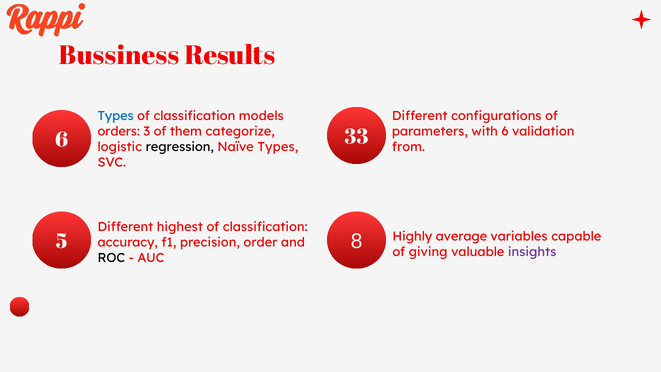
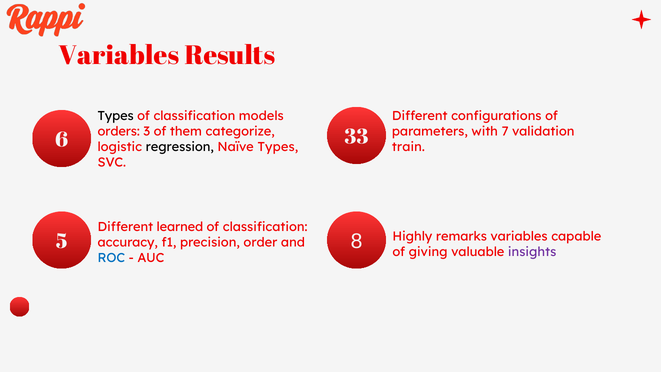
Bussiness: Bussiness -> Variables (119, 56)
Types colour: blue -> black (116, 116)
with 6: 6 -> 7 (505, 132)
from: from -> train (408, 147)
highest: highest -> learned (180, 227)
average: average -> remarks (461, 236)
ROC colour: black -> blue (111, 258)
